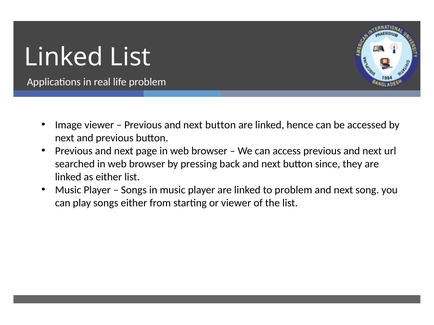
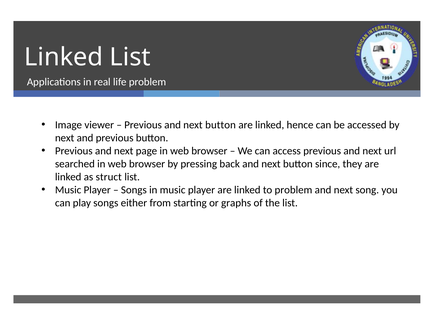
as either: either -> struct (109, 177)
or viewer: viewer -> graphs (236, 203)
